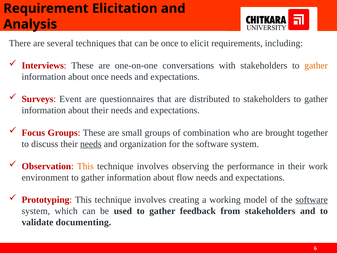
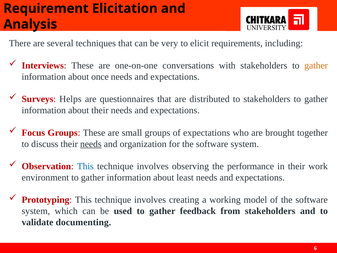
be once: once -> very (170, 43)
Event: Event -> Helps (70, 99)
of combination: combination -> expectations (207, 133)
This colour: orange -> blue (85, 166)
flow: flow -> least (185, 177)
software underline: present -> none (312, 200)
